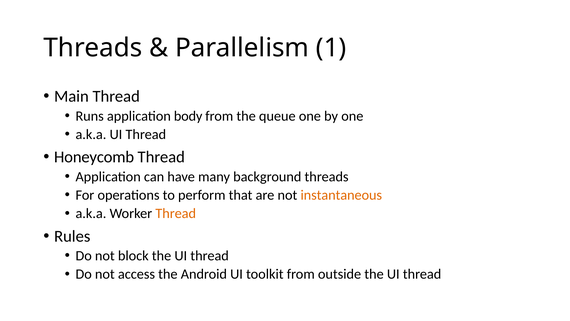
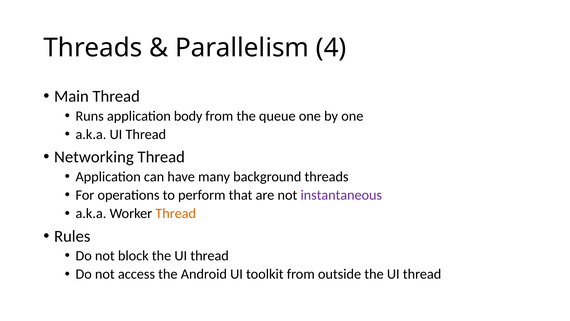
1: 1 -> 4 (331, 48)
Honeycomb: Honeycomb -> Networking (94, 157)
instantaneous colour: orange -> purple (341, 195)
